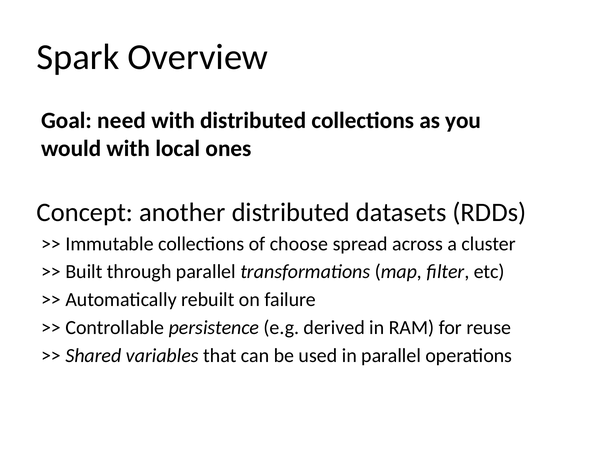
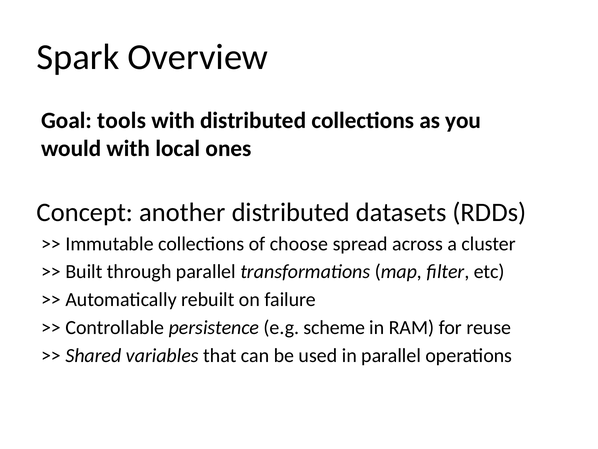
need: need -> tools (122, 120)
derived: derived -> scheme (334, 327)
